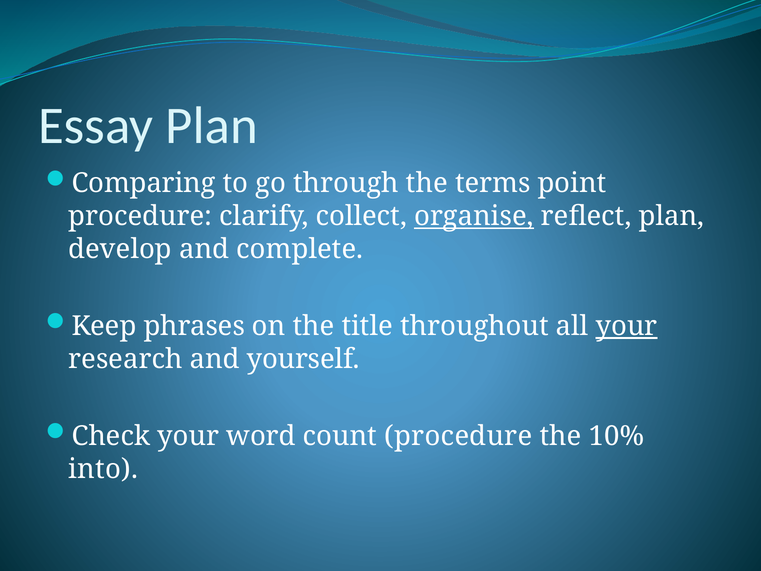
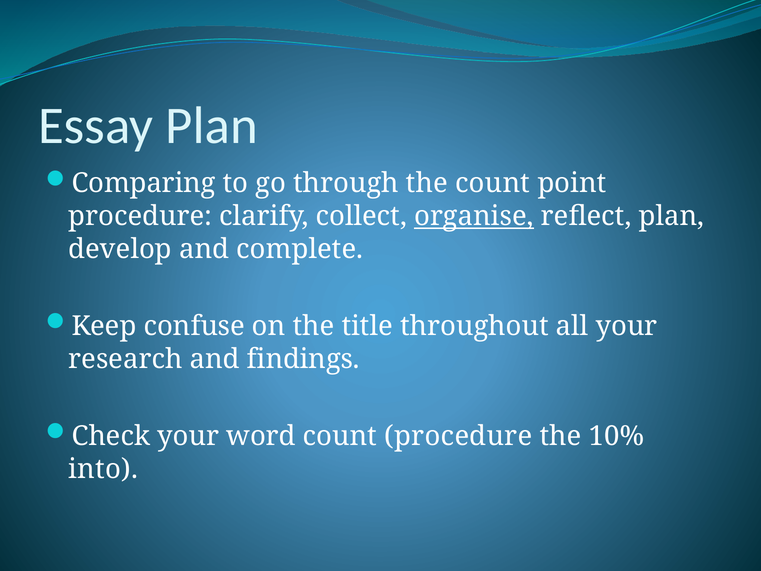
the terms: terms -> count (493, 183)
phrases: phrases -> confuse (194, 326)
your underline: present -> none (627, 326)
yourself: yourself -> findings (303, 359)
